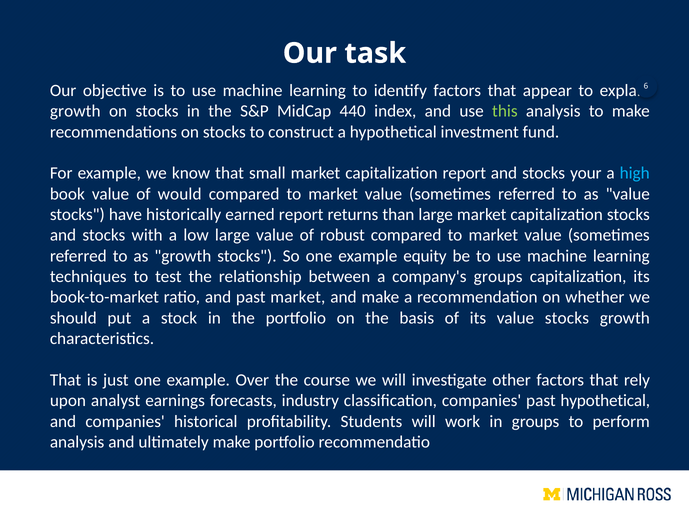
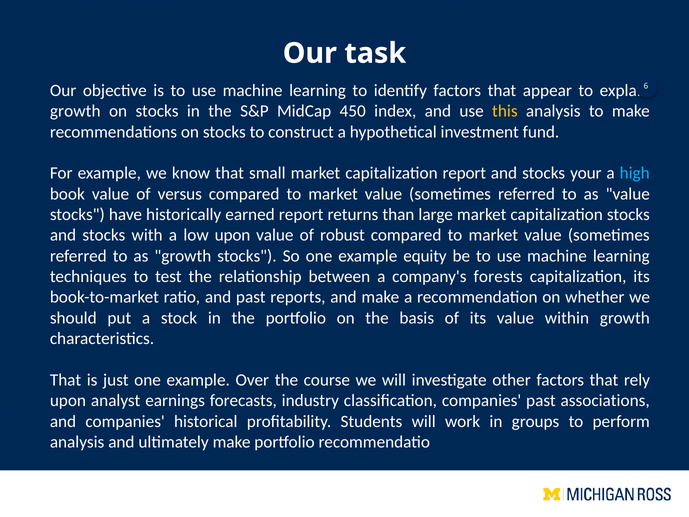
440: 440 -> 450 (353, 111)
this colour: light green -> yellow (505, 111)
would: would -> versus (180, 194)
low large: large -> upon (233, 235)
company's groups: groups -> forests (498, 276)
past market: market -> reports (298, 297)
its value stocks: stocks -> within (567, 318)
past hypothetical: hypothetical -> associations (605, 400)
